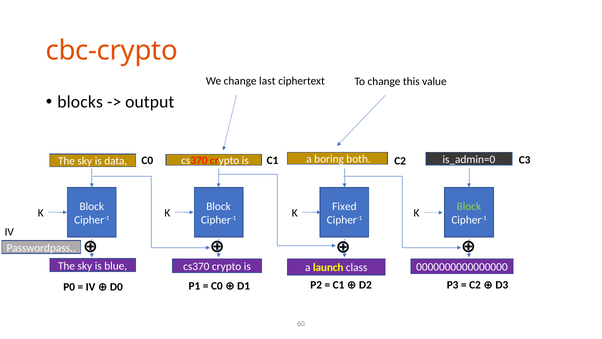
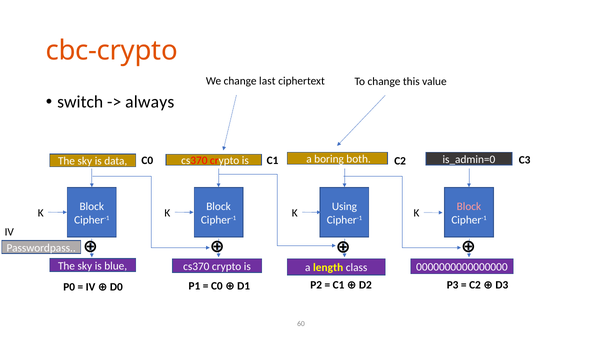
blocks: blocks -> switch (80, 102)
output: output -> always (150, 102)
Fixed: Fixed -> Using (345, 206)
Block colour: light green -> pink (469, 206)
launch: launch -> length (328, 267)
